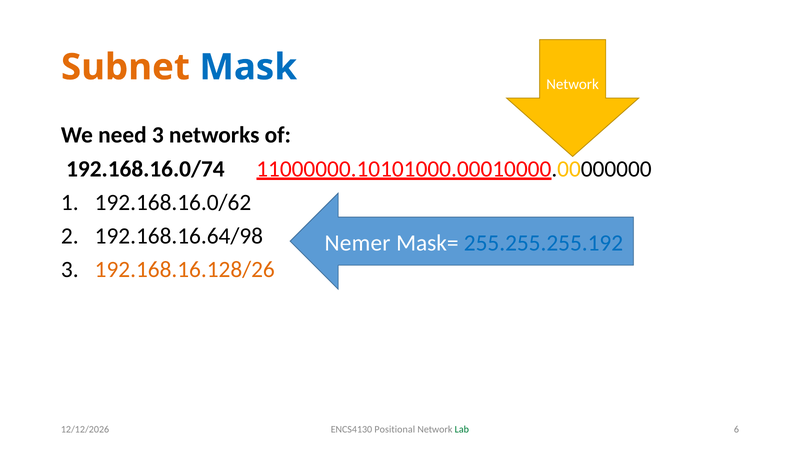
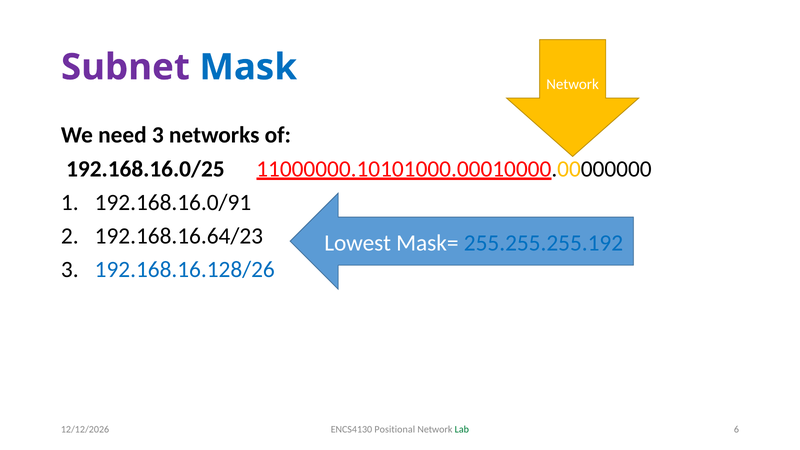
Subnet colour: orange -> purple (125, 67)
192.168.16.0/74: 192.168.16.0/74 -> 192.168.16.0/25 (145, 169)
192.168.16.0/62: 192.168.16.0/62 -> 192.168.16.0/91 (173, 202)
192.168.16.64/98: 192.168.16.64/98 -> 192.168.16.64/23 (179, 236)
Nemer: Nemer -> Lowest (358, 243)
192.168.16.128/26 colour: orange -> blue (185, 269)
